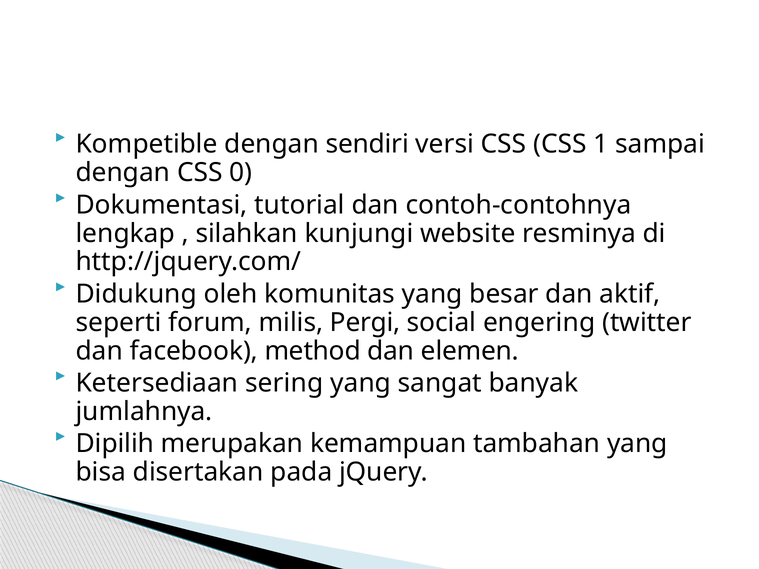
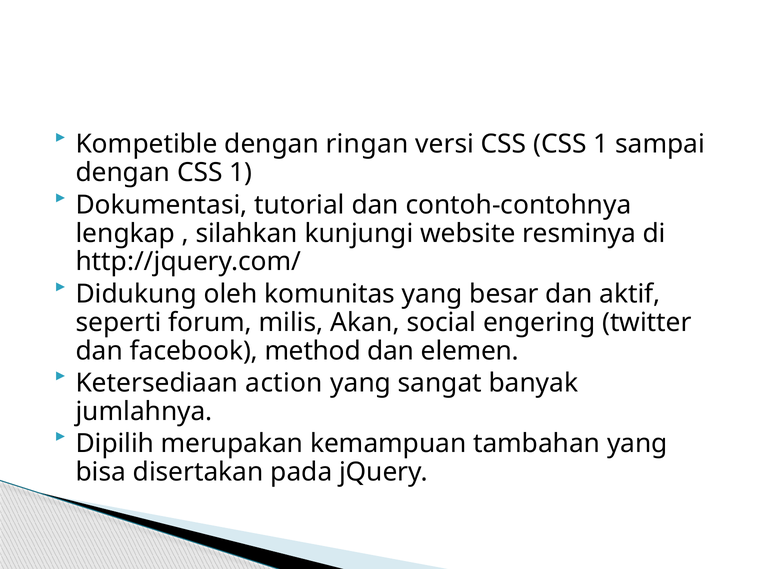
sendiri: sendiri -> ringan (367, 144)
dengan CSS 0: 0 -> 1 (241, 173)
Pergi: Pergi -> Akan (365, 323)
sering: sering -> action (284, 383)
